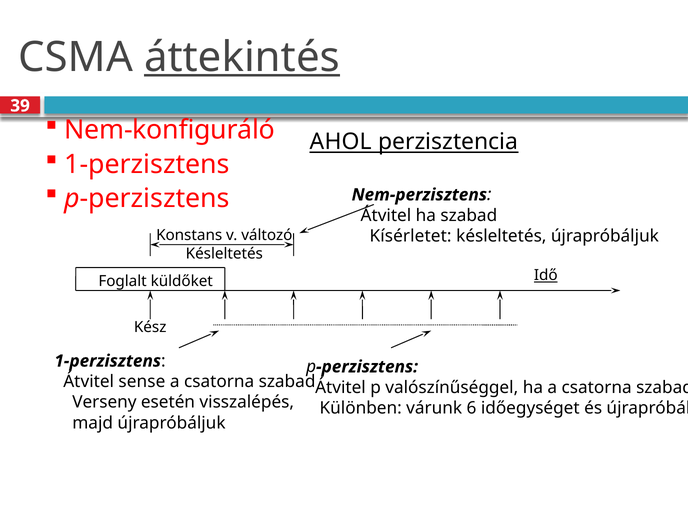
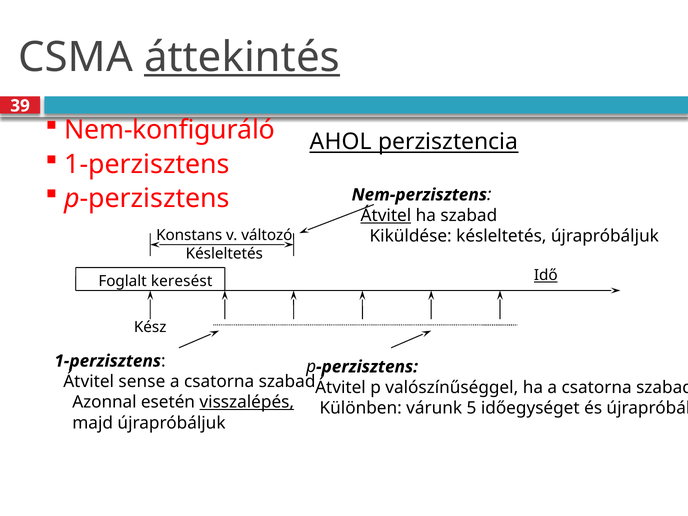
Átvitel underline: none -> present (386, 215)
Kísérletet: Kísérletet -> Kiküldése (411, 236)
küldőket: küldőket -> keresést (182, 281)
Verseny: Verseny -> Azonnal (104, 402)
visszalépés underline: none -> present (247, 402)
6: 6 -> 5 (472, 408)
